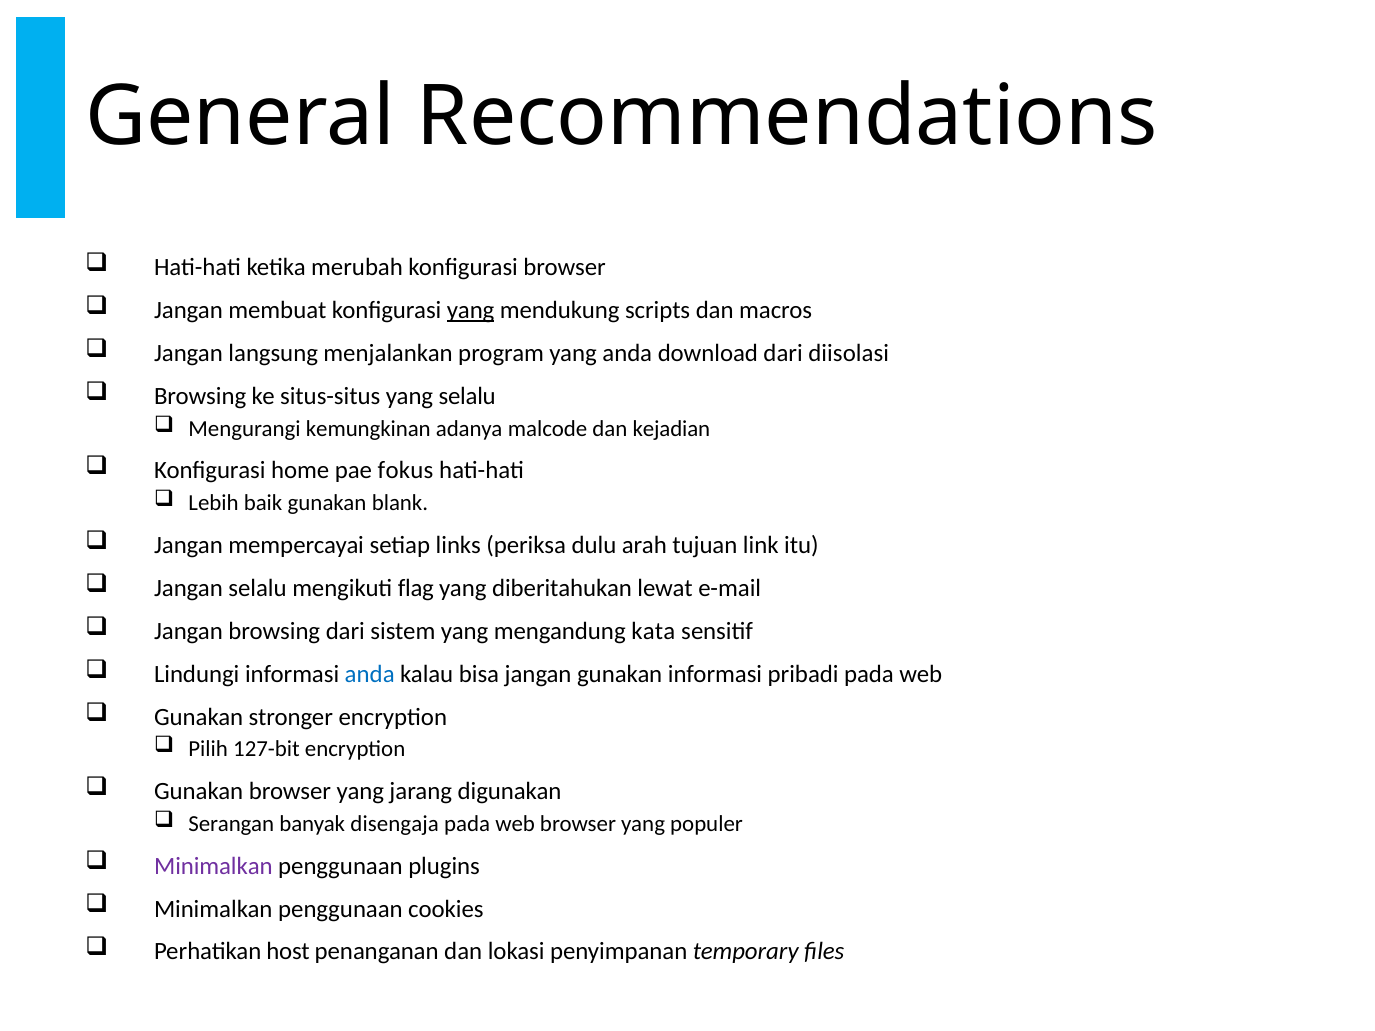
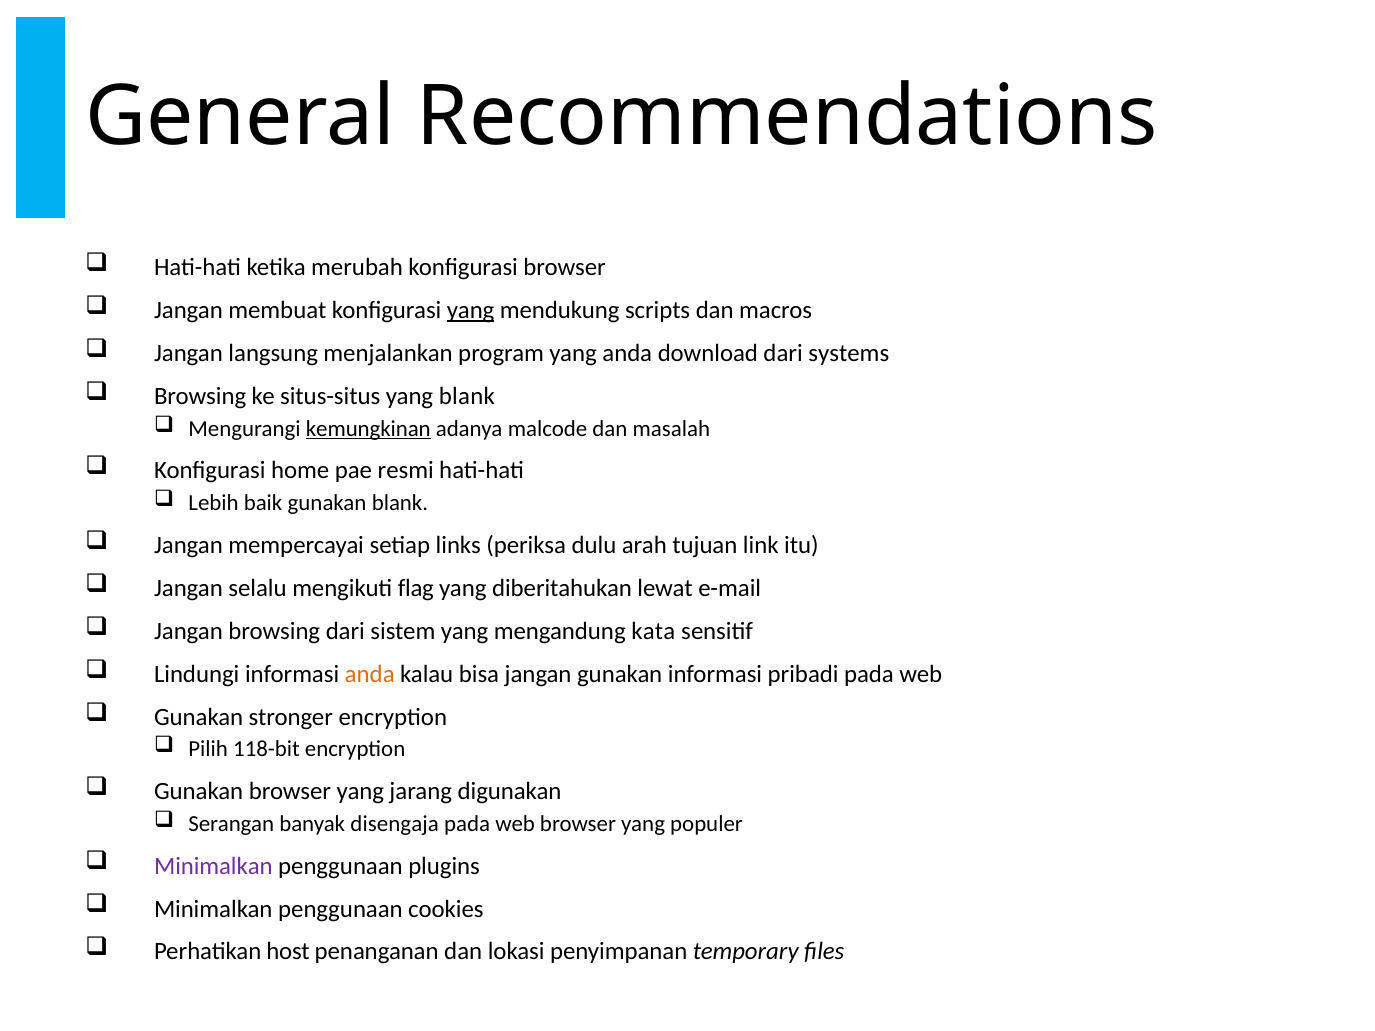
diisolasi: diisolasi -> systems (849, 353)
yang selalu: selalu -> blank (467, 396)
kemungkinan underline: none -> present (368, 429)
kejadian: kejadian -> masalah (671, 429)
fokus: fokus -> resmi (406, 471)
anda colour: blue -> orange (370, 674)
127-bit: 127-bit -> 118-bit (267, 750)
